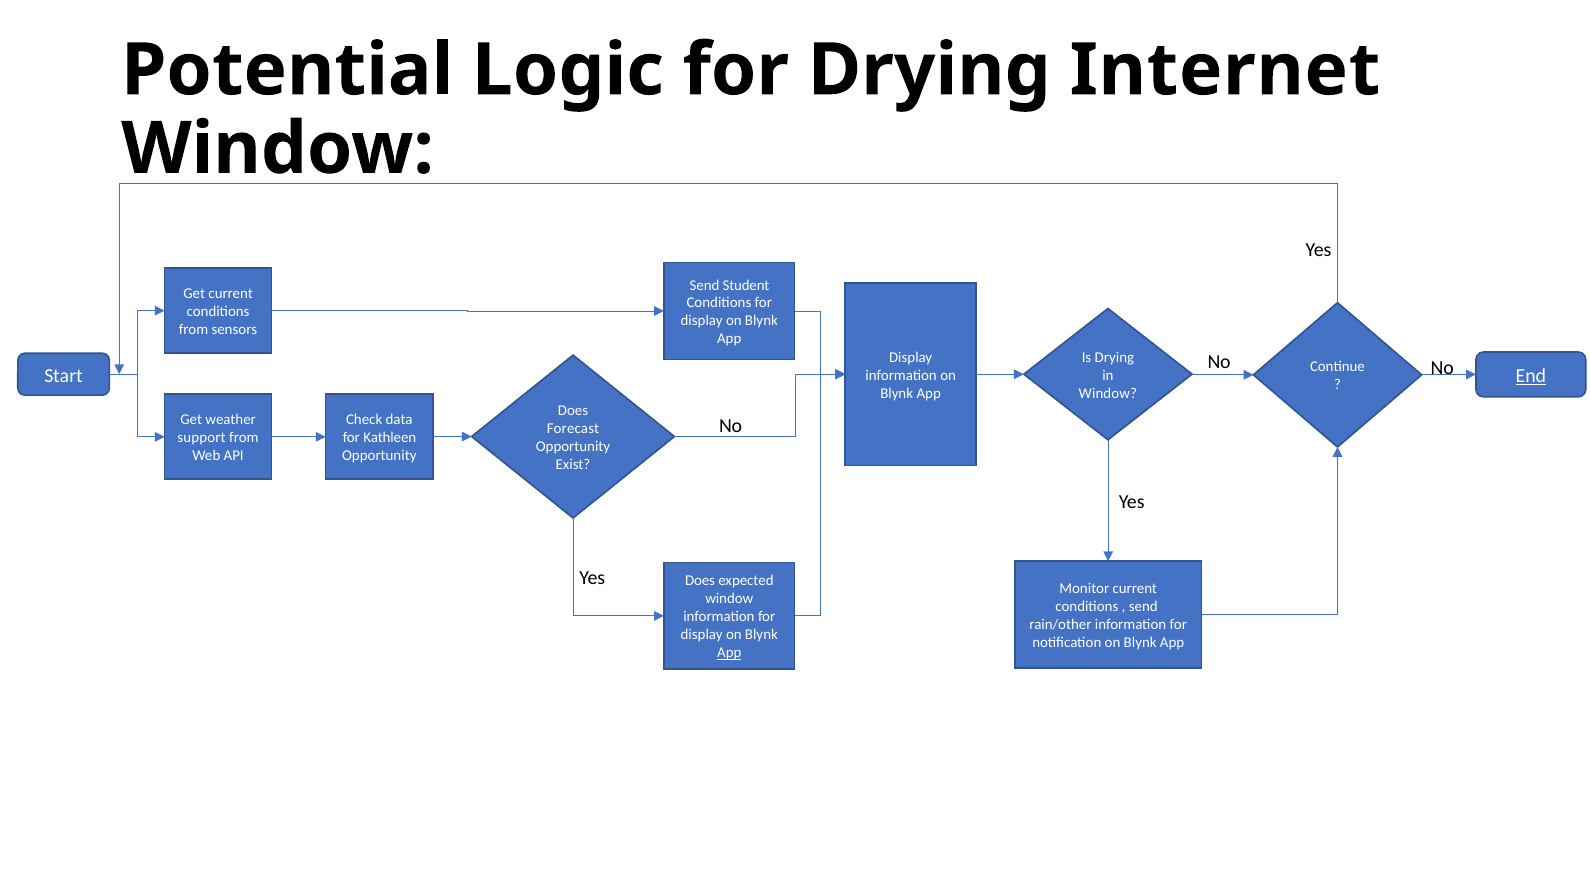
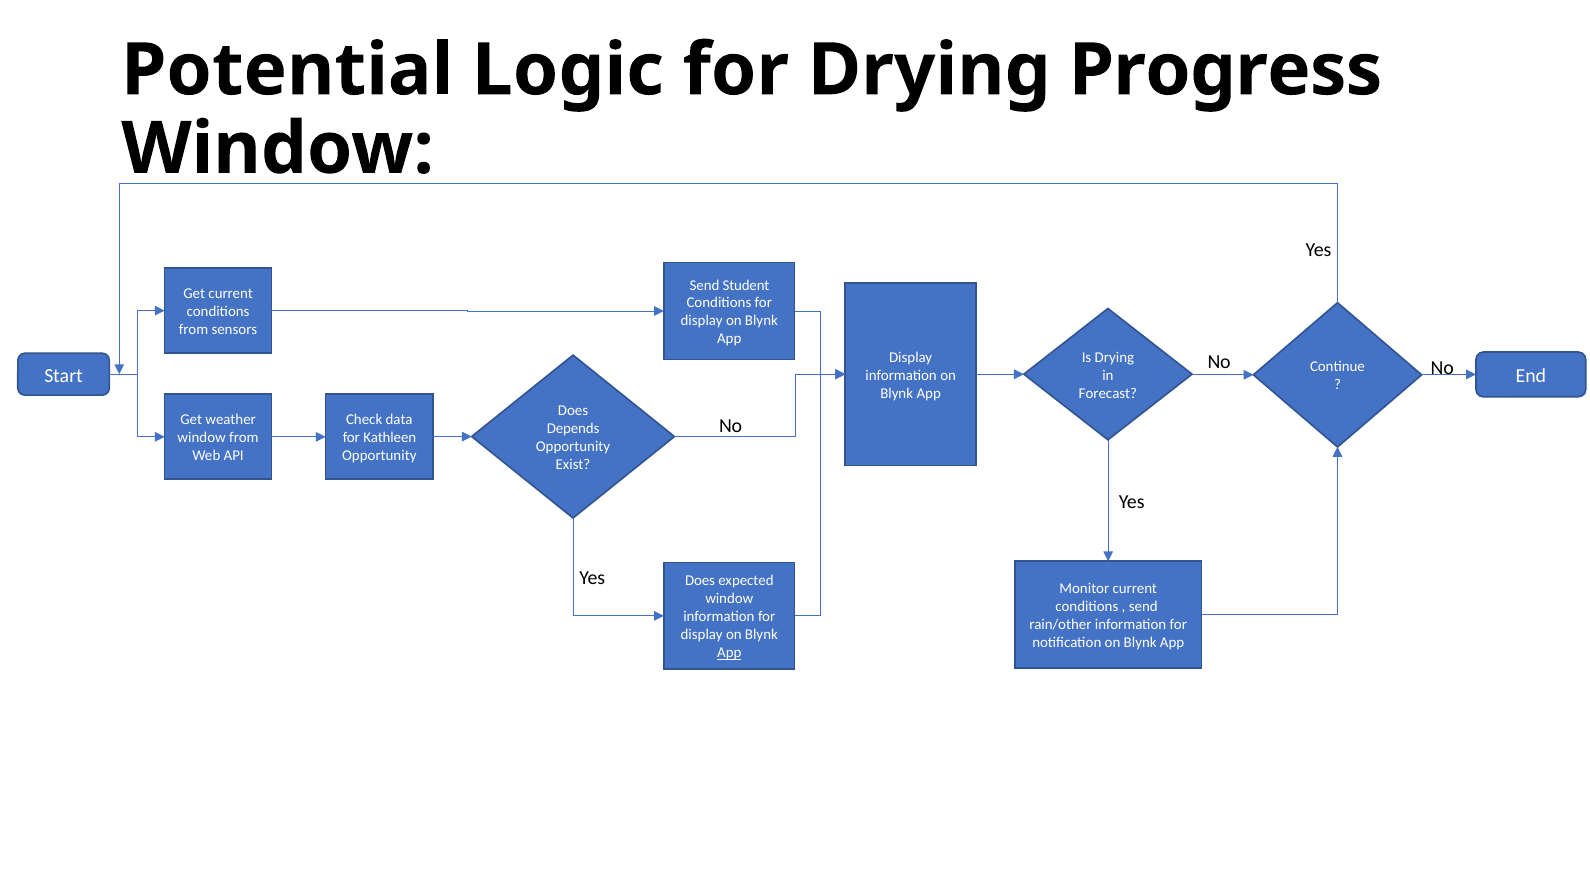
Internet: Internet -> Progress (1226, 70)
End underline: present -> none (1531, 376)
Window: Window -> Forecast (1108, 393)
Forecast: Forecast -> Depends (573, 429)
support: support -> window (202, 438)
